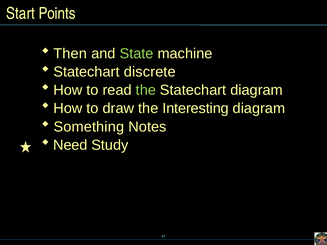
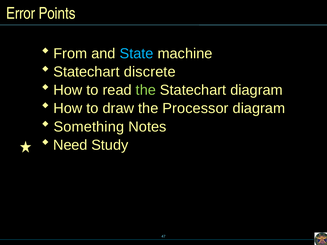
Start: Start -> Error (21, 13)
Then: Then -> From (70, 54)
State colour: light green -> light blue (137, 54)
Interesting: Interesting -> Processor (195, 109)
